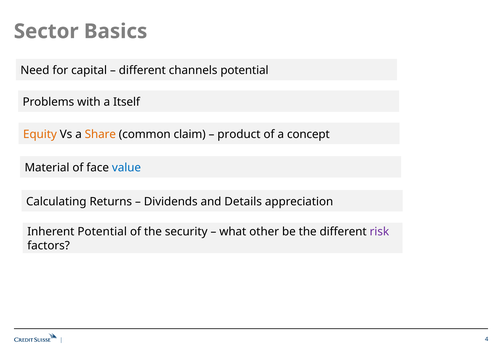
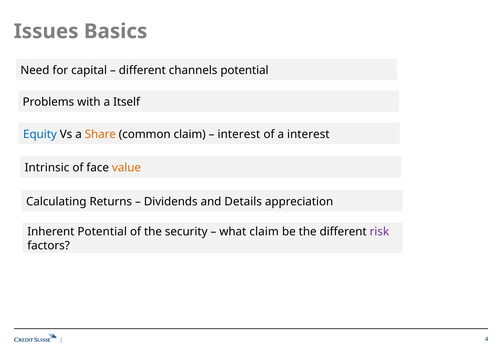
Sector: Sector -> Issues (46, 31)
Equity colour: orange -> blue (40, 134)
product: product -> interest (239, 134)
a concept: concept -> interest (308, 134)
Material: Material -> Intrinsic (47, 167)
value colour: blue -> orange (126, 167)
what other: other -> claim (264, 231)
